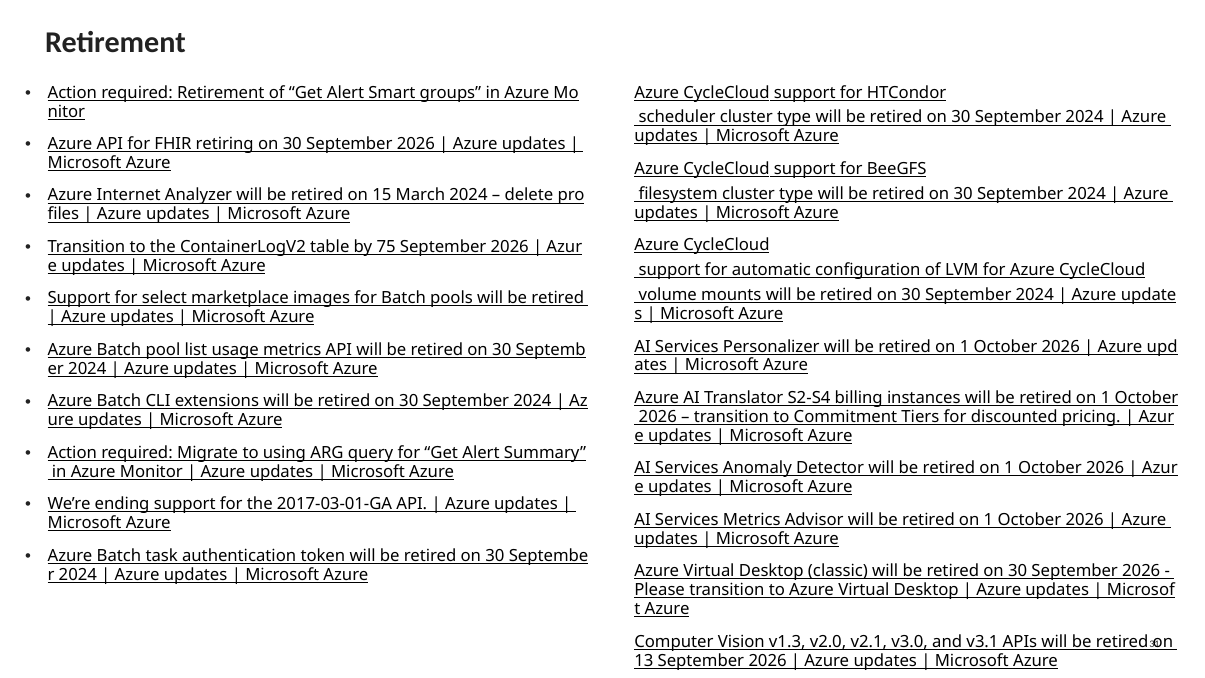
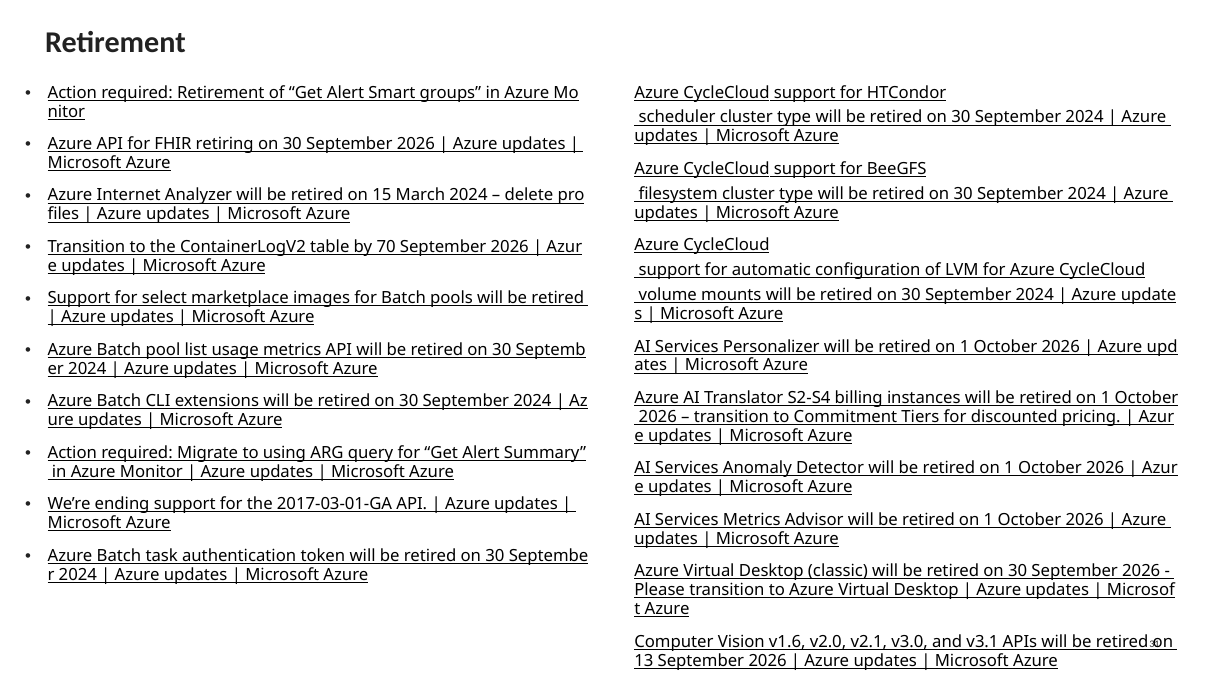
75: 75 -> 70 (386, 247)
v1.3: v1.3 -> v1.6 (787, 641)
